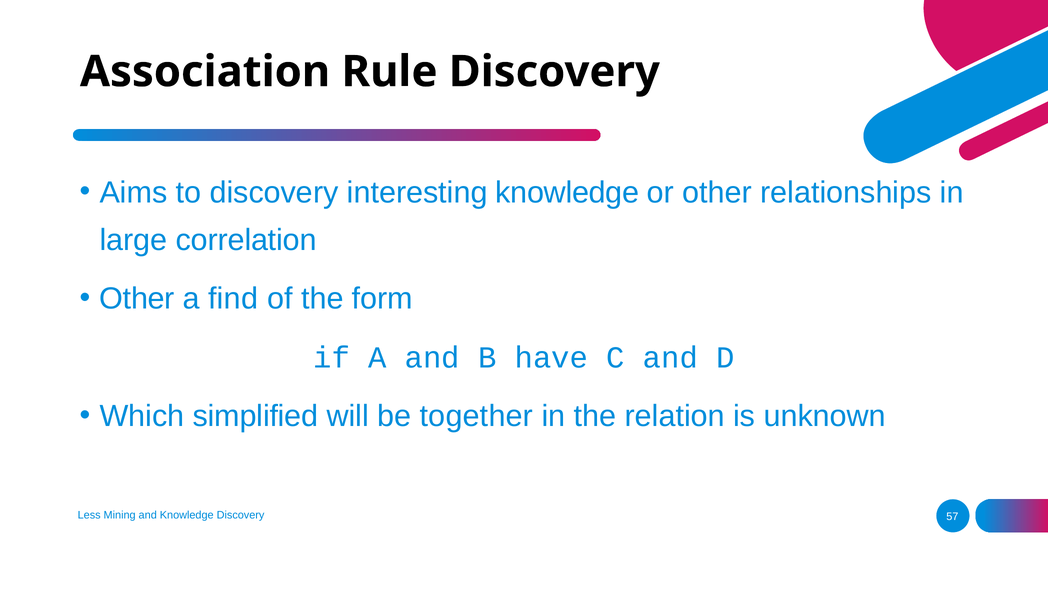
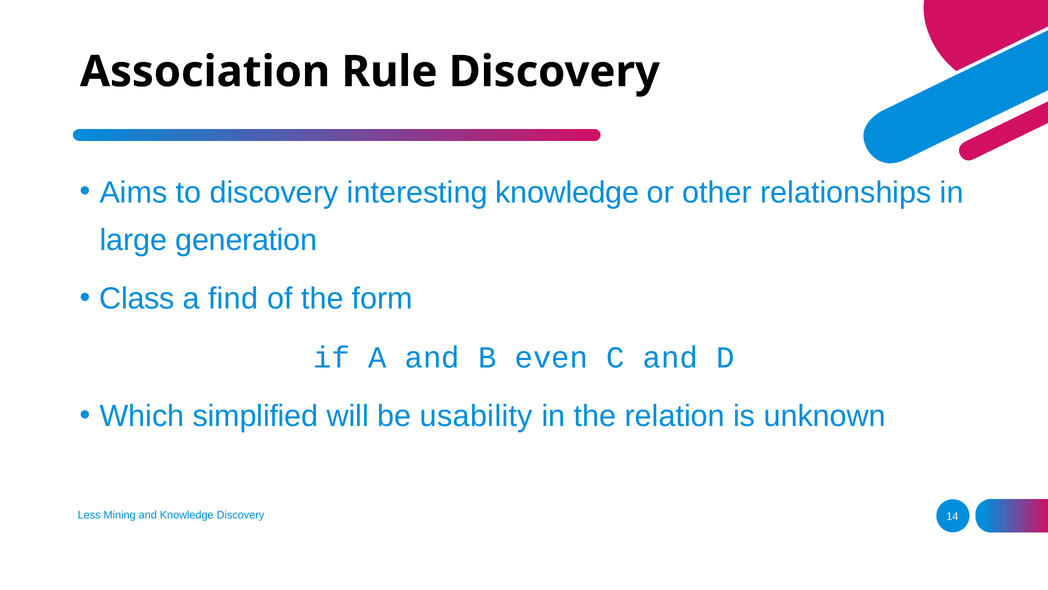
correlation: correlation -> generation (246, 240)
Other: Other -> Class (137, 299)
have: have -> even (551, 357)
together: together -> usability (476, 416)
57: 57 -> 14 (952, 516)
